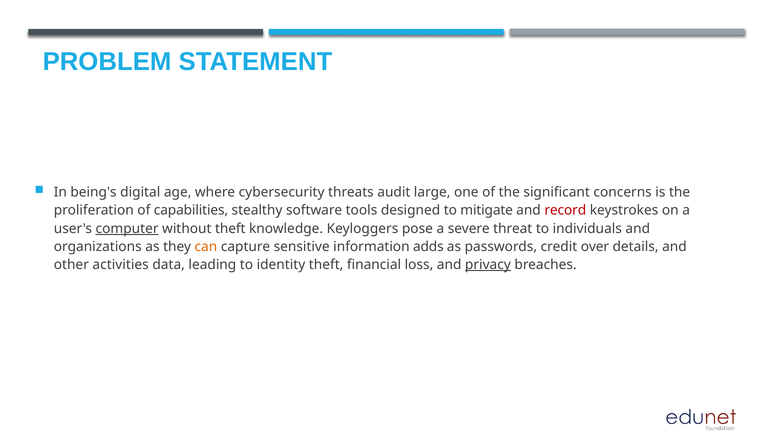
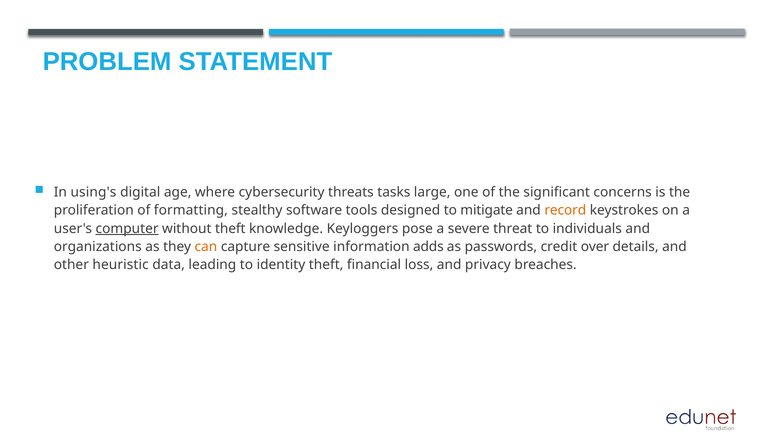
being's: being's -> using's (93, 192)
audit: audit -> tasks (394, 192)
capabilities: capabilities -> formatting (191, 210)
record colour: red -> orange (565, 210)
activities: activities -> heuristic (121, 265)
privacy underline: present -> none (488, 265)
